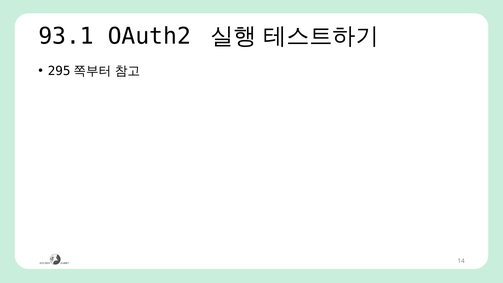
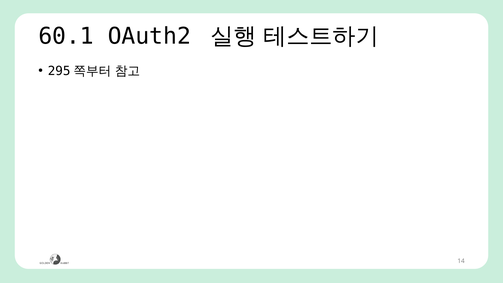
93.1: 93.1 -> 60.1 (66, 36)
